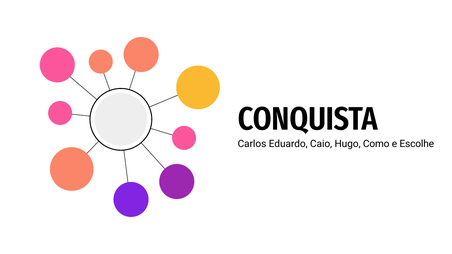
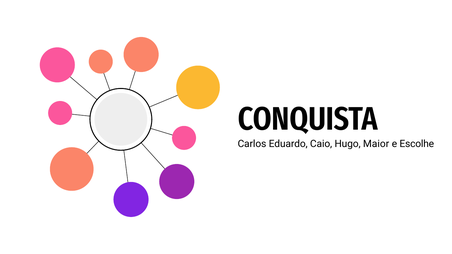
Como: Como -> Maior (376, 144)
